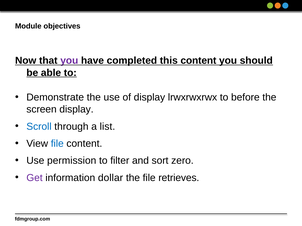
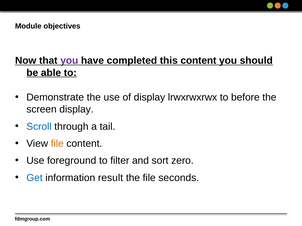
list: list -> tail (108, 127)
file colour: blue -> orange (57, 144)
permission: permission -> foreground (72, 161)
Get colour: purple -> blue (35, 178)
dollar: dollar -> result (111, 178)
retrieves: retrieves -> seconds (179, 178)
